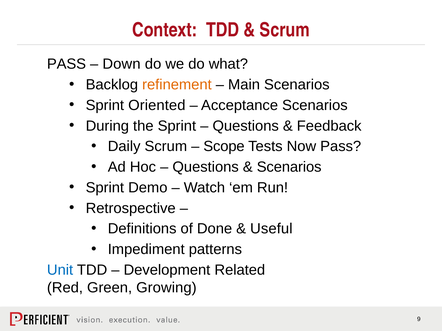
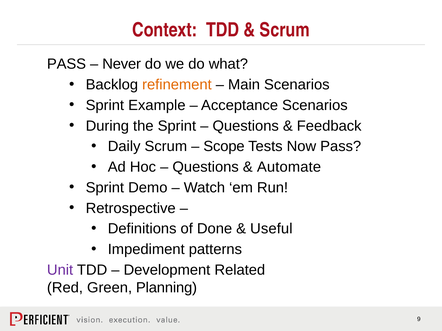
Down: Down -> Never (122, 64)
Oriented: Oriented -> Example (157, 105)
Scenarios: Scenarios -> Automate (289, 167)
Unit colour: blue -> purple (60, 270)
Growing: Growing -> Planning (167, 288)
